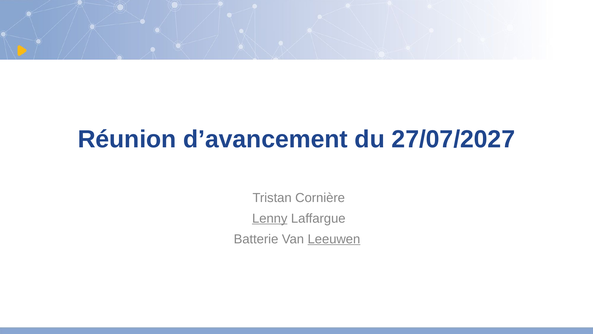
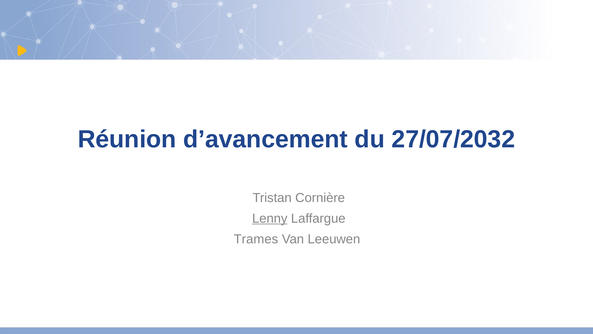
27/07/2027: 27/07/2027 -> 27/07/2032 (453, 139)
Batterie: Batterie -> Trames (256, 239)
Leeuwen underline: present -> none (334, 239)
